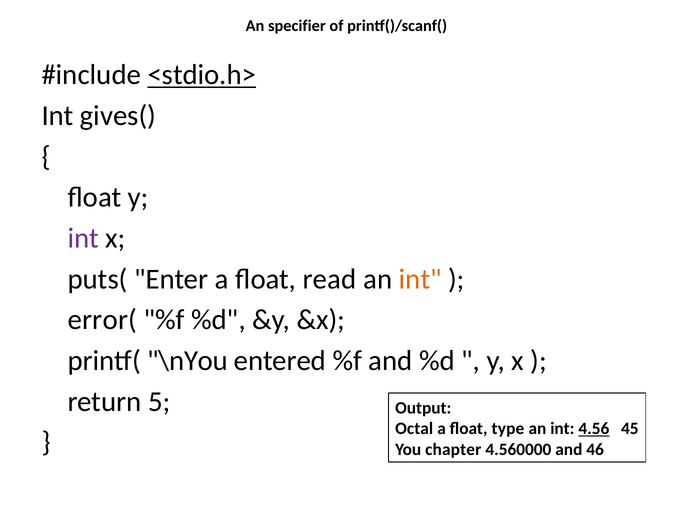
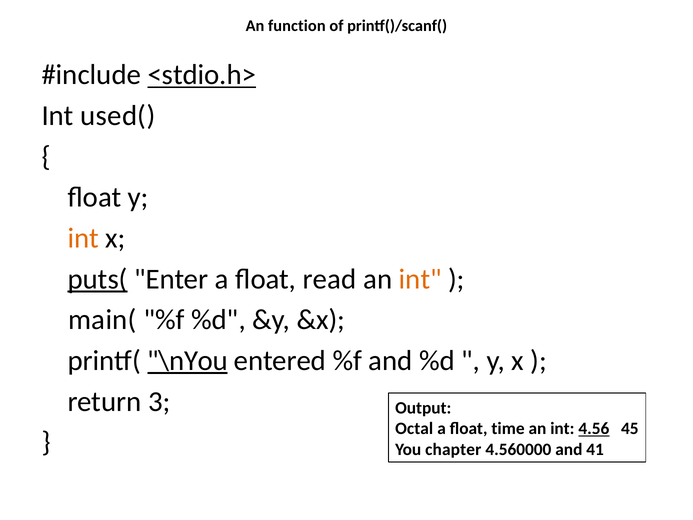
specifier: specifier -> function (297, 26)
gives(: gives( -> used( (118, 116)
int colour: purple -> orange (83, 238)
puts( underline: none -> present (98, 279)
error(: error( -> main( (102, 320)
\nYou underline: none -> present (188, 360)
5: 5 -> 3 (159, 401)
type: type -> time (508, 428)
46: 46 -> 41 (595, 449)
